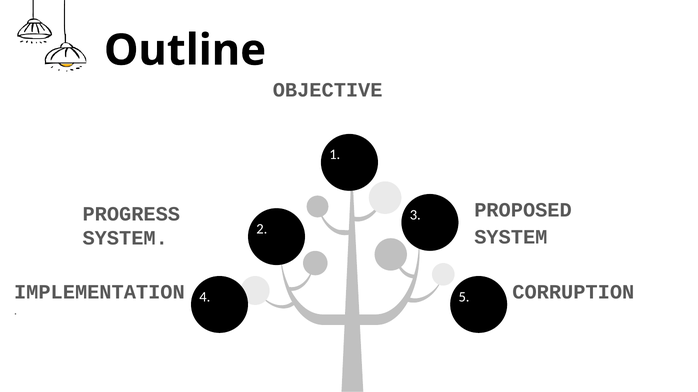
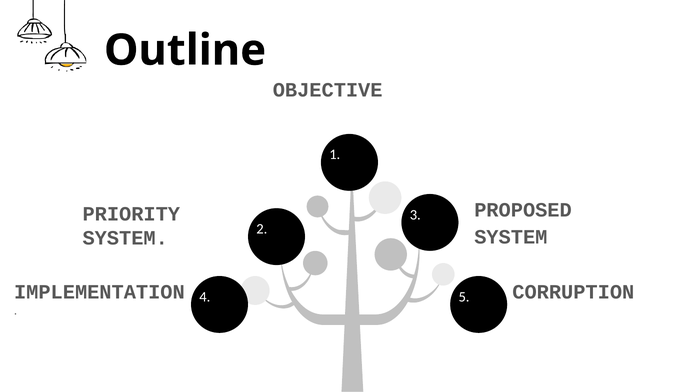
PROGRESS: PROGRESS -> PRIORITY (131, 214)
